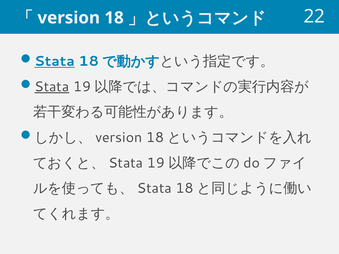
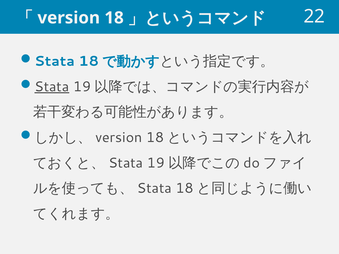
Stata underline: present -> none (55, 61)
